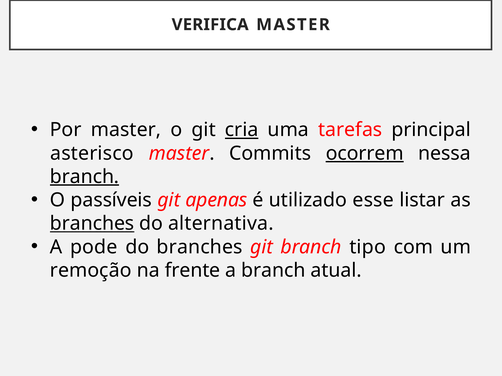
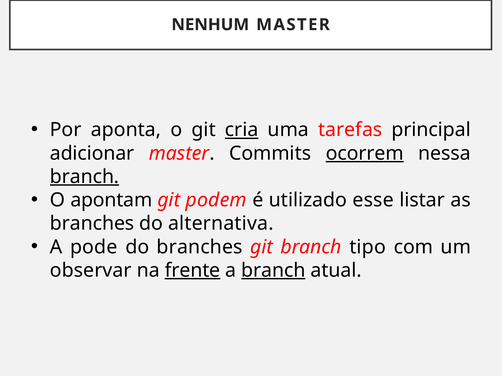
VERIFICA: VERIFICA -> NENHUM (210, 25)
Por master: master -> aponta (126, 130)
asterisco: asterisco -> adicionar (92, 153)
passíveis: passíveis -> apontam (111, 200)
apenas: apenas -> podem (216, 200)
branches underline: present -> none (92, 224)
remoção: remoção -> observar (91, 271)
frente underline: none -> present (193, 271)
branch underline: none -> present (273, 271)
